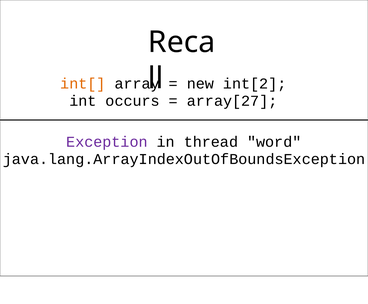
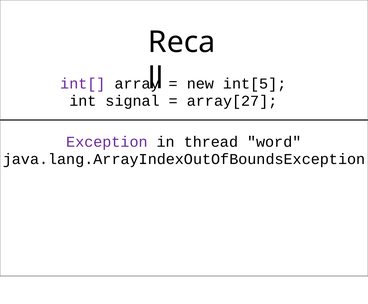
int[ colour: orange -> purple (83, 84)
int[2: int[2 -> int[5 (255, 84)
occurs: occurs -> signal (133, 101)
